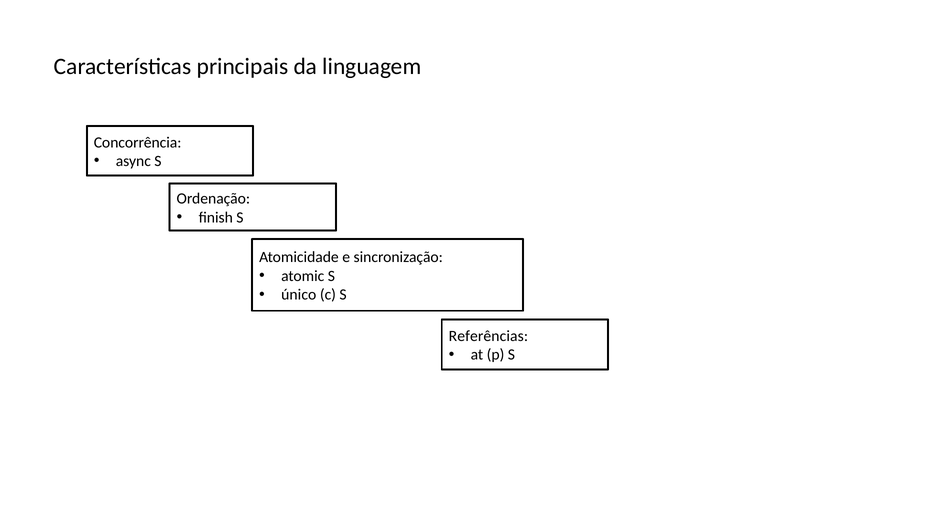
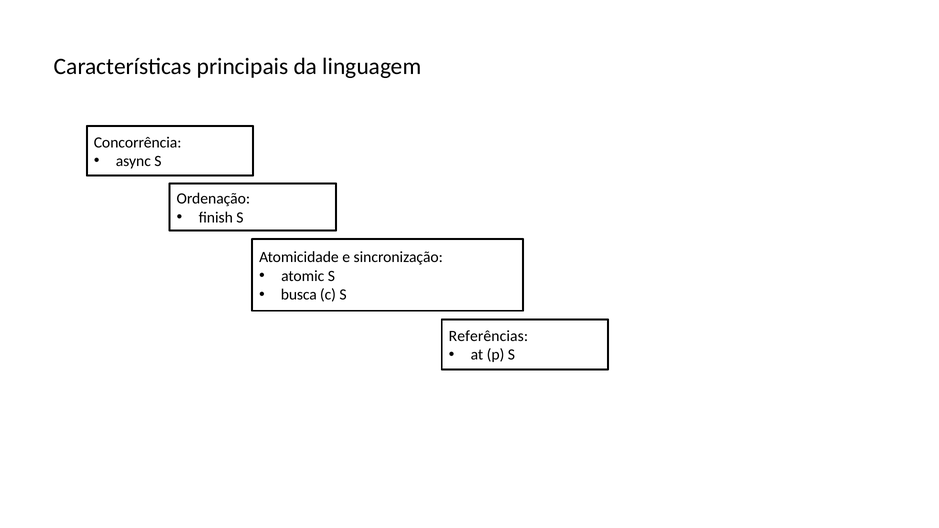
único: único -> busca (299, 295)
